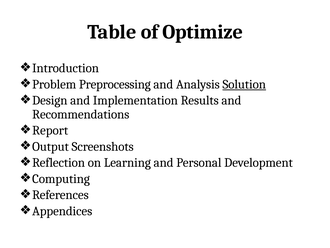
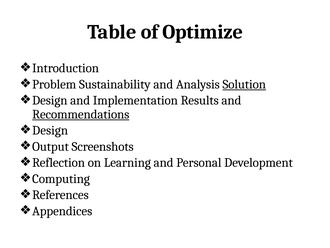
Preprocessing: Preprocessing -> Sustainability (115, 84)
Recommendations underline: none -> present (81, 114)
Report: Report -> Design (50, 130)
